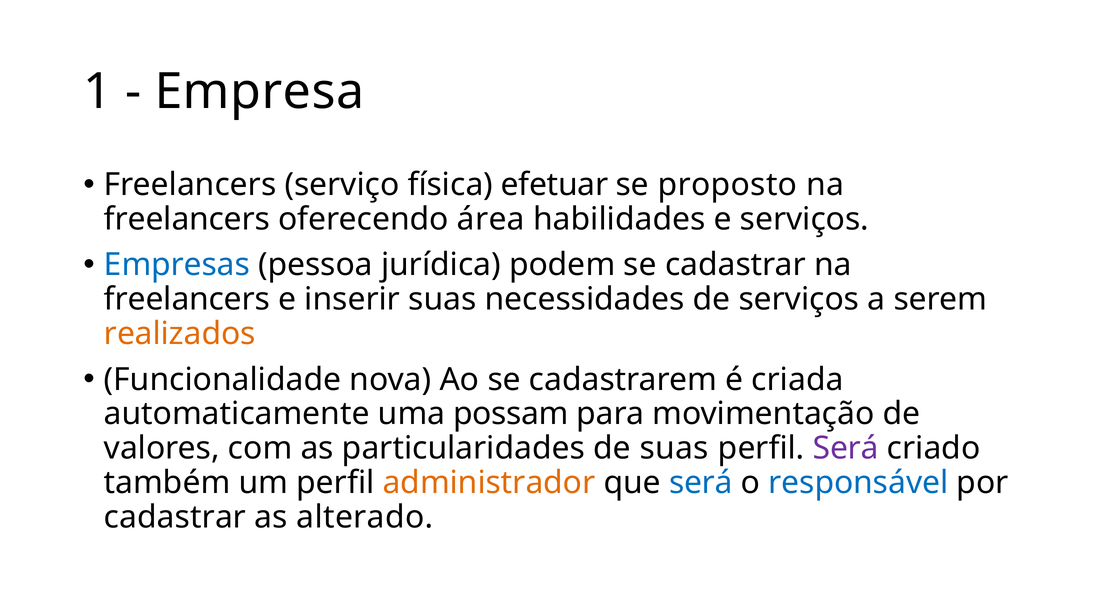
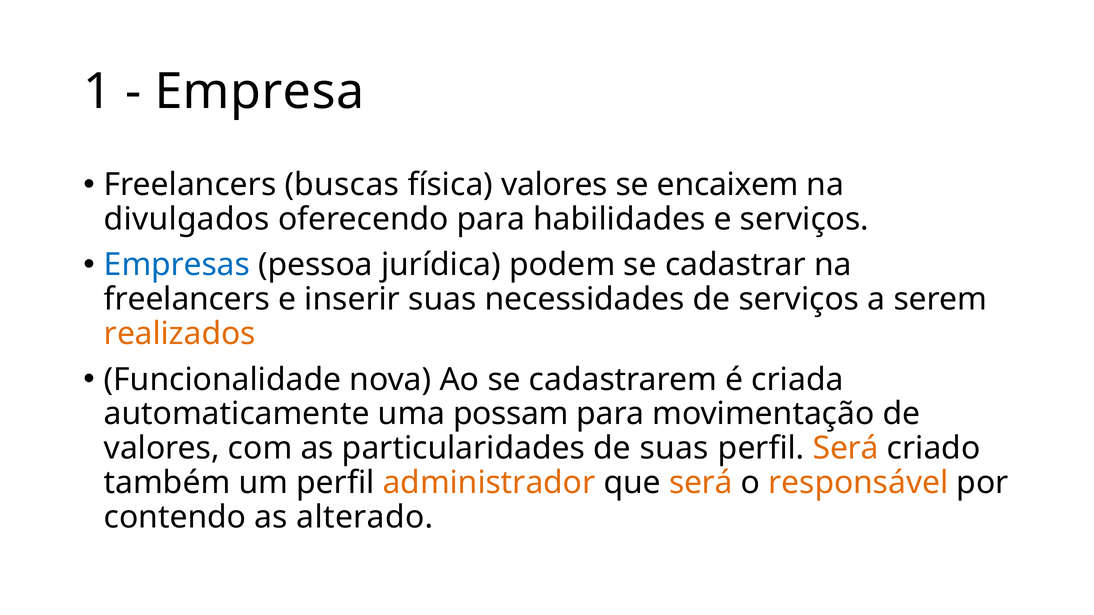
serviço: serviço -> buscas (342, 185)
física efetuar: efetuar -> valores (554, 185)
proposto: proposto -> encaixem (728, 185)
freelancers: freelancers -> divulgados (187, 219)
oferecendo área: área -> para (491, 219)
Será colour: purple -> orange (846, 449)
será colour: blue -> orange (701, 483)
responsável colour: blue -> orange (858, 483)
cadastrar: cadastrar -> contendo (175, 517)
